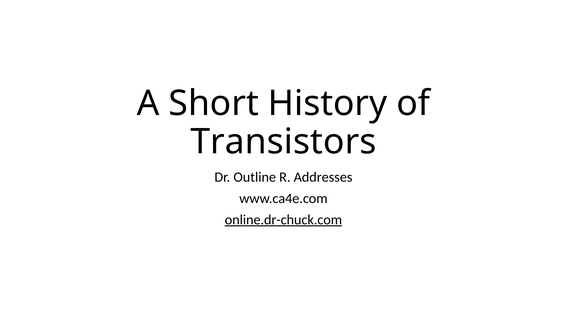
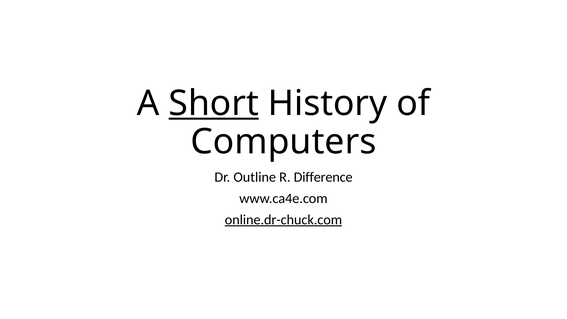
Short underline: none -> present (214, 103)
Transistors: Transistors -> Computers (283, 142)
Addresses: Addresses -> Difference (323, 177)
